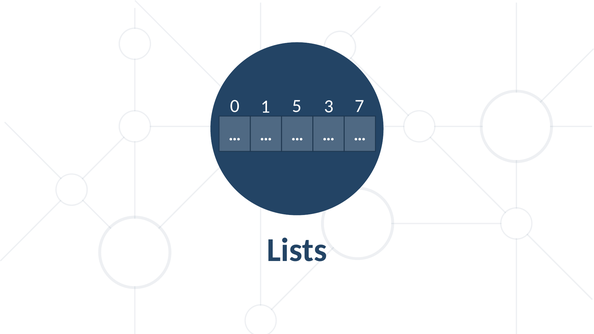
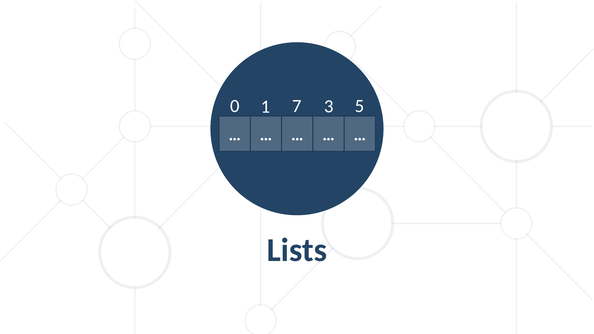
5: 5 -> 7 (297, 106)
7: 7 -> 5 (359, 106)
